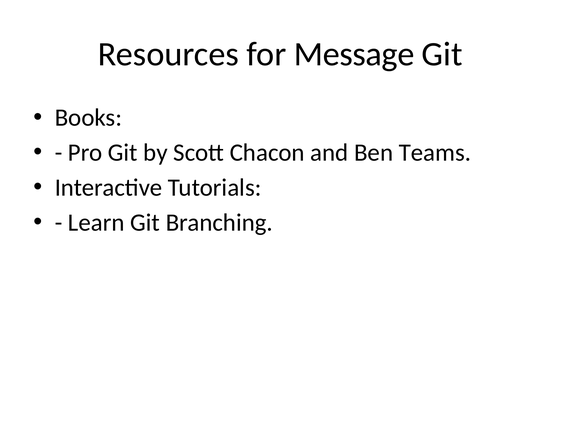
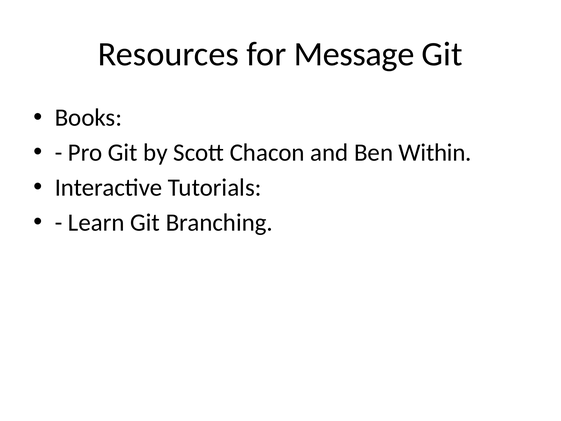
Teams: Teams -> Within (435, 153)
